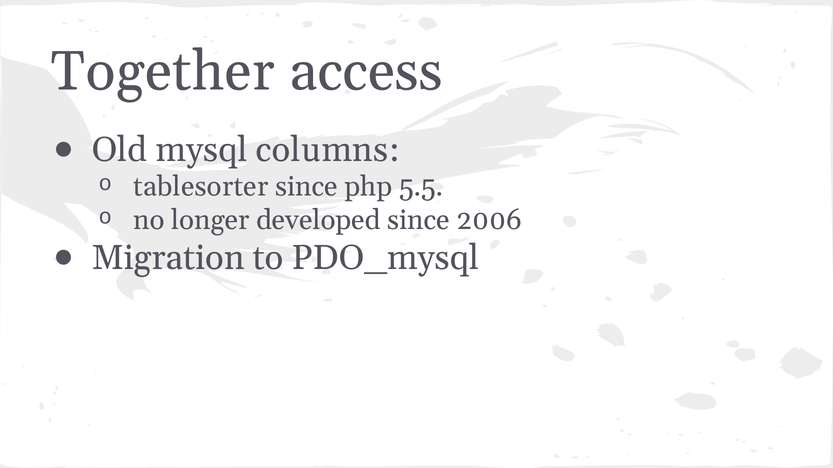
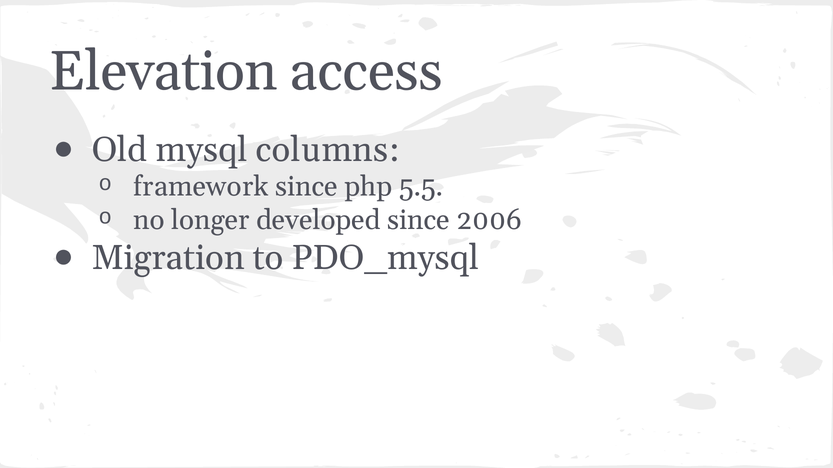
Together: Together -> Elevation (163, 72)
tablesorter: tablesorter -> framework (201, 187)
